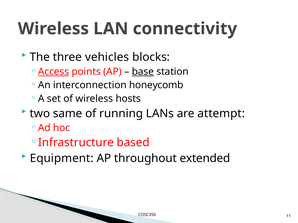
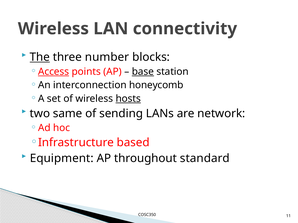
The underline: none -> present (40, 57)
vehicles: vehicles -> number (107, 57)
hosts underline: none -> present (128, 99)
running: running -> sending (121, 114)
attempt: attempt -> network (221, 114)
extended: extended -> standard (205, 159)
